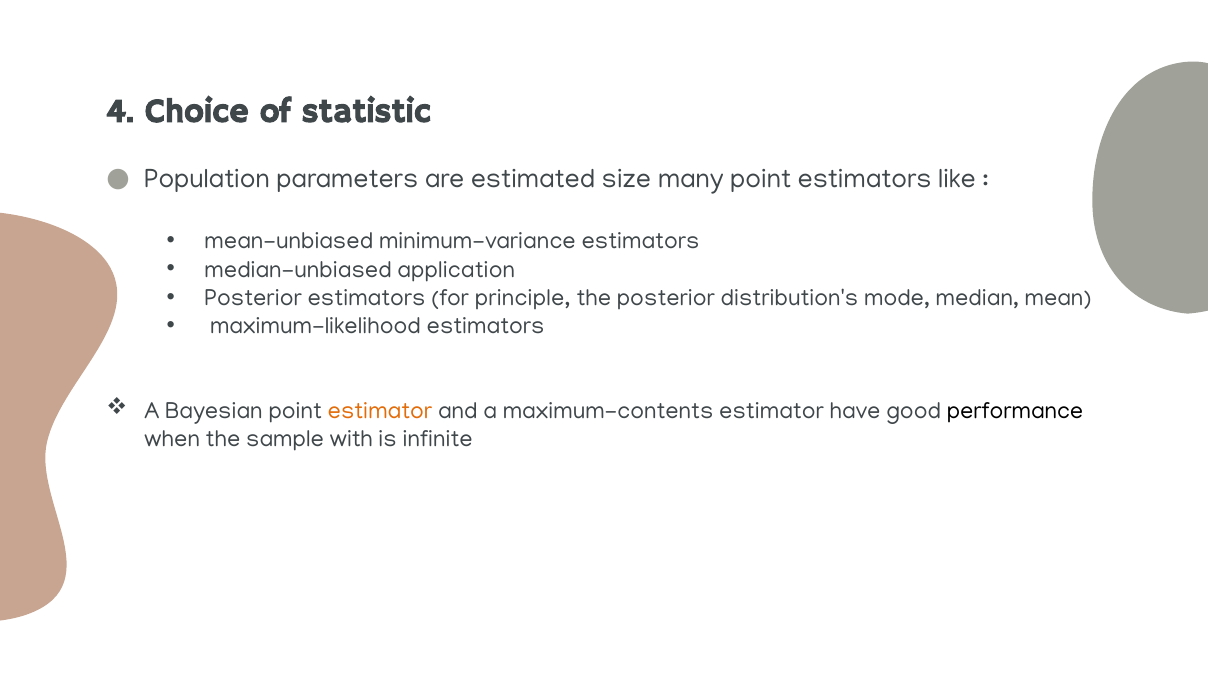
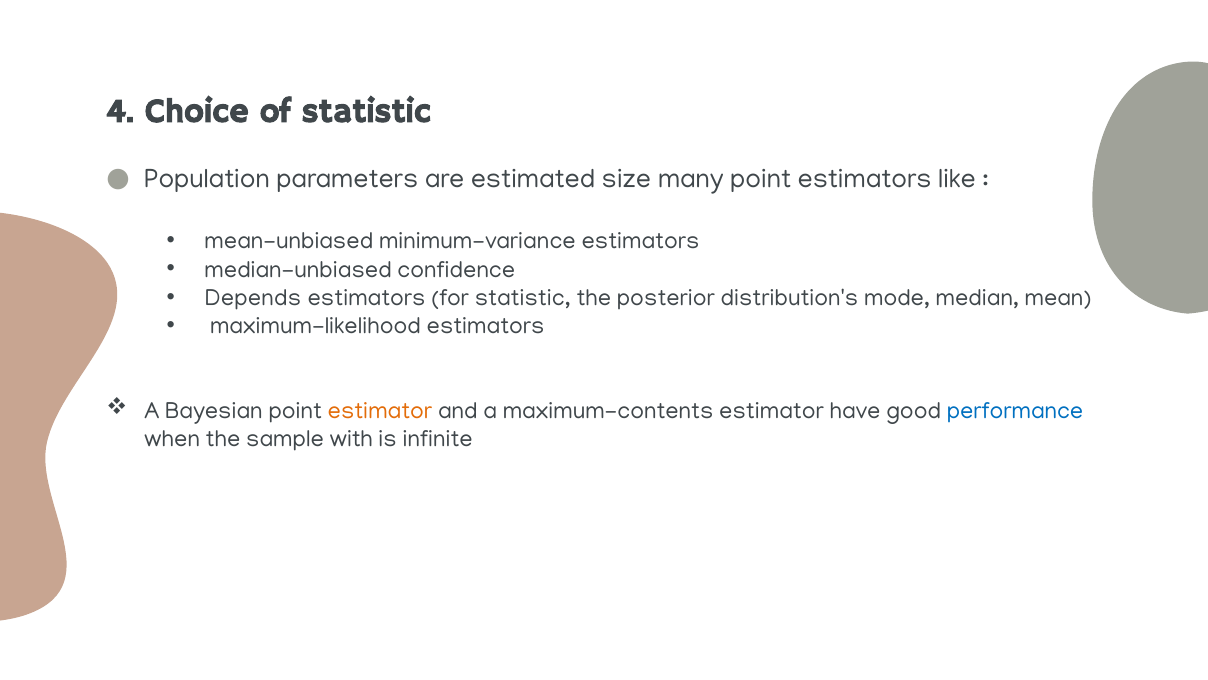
application: application -> confidence (456, 269)
Posterior: Posterior -> Depends (253, 297)
for principle: principle -> statistic (523, 297)
performance colour: black -> blue (1015, 410)
